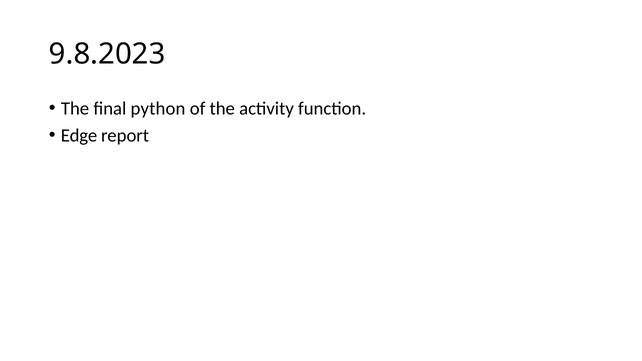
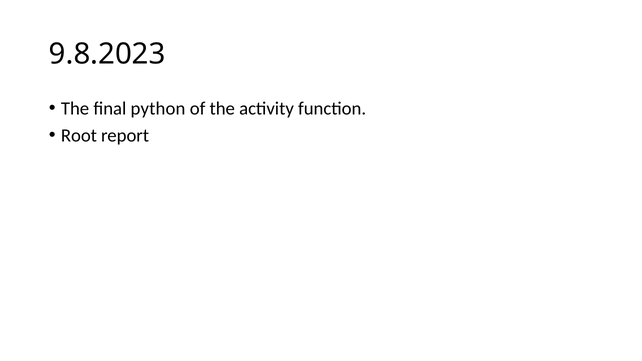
Edge: Edge -> Root (79, 135)
